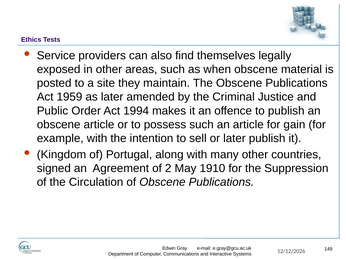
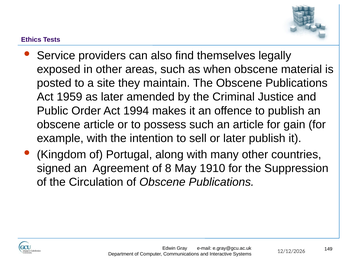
2: 2 -> 8 (168, 169)
